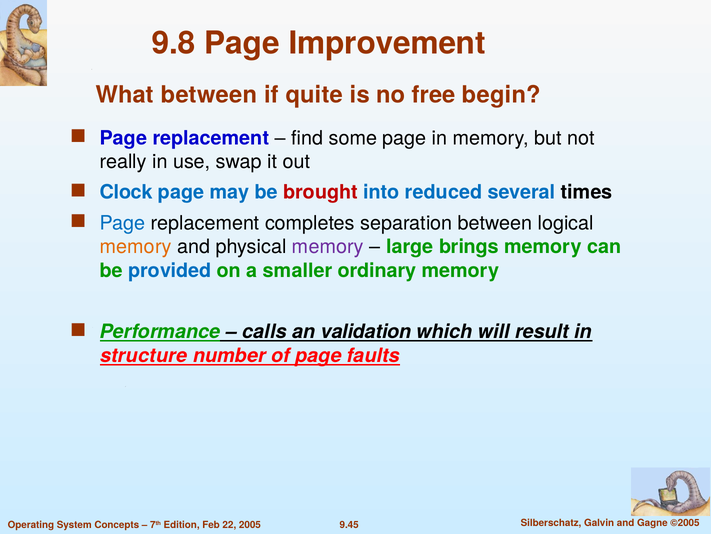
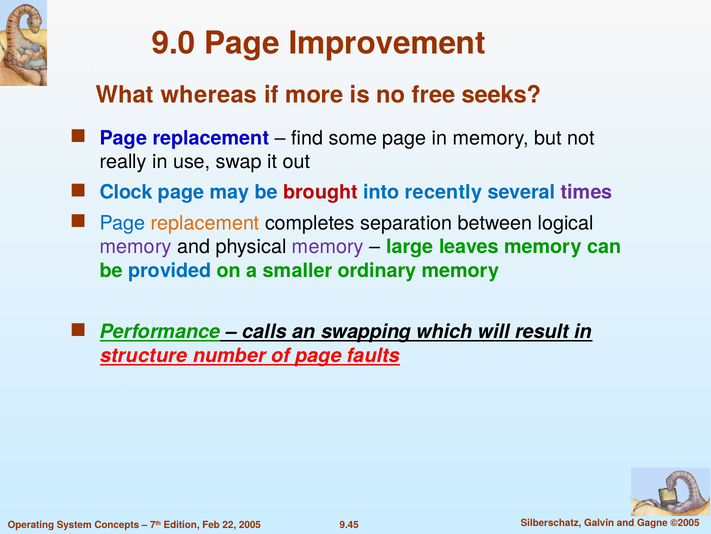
9.8: 9.8 -> 9.0 (173, 43)
What between: between -> whereas (209, 95)
quite: quite -> more (314, 95)
begin: begin -> seeks (502, 95)
reduced: reduced -> recently (444, 192)
times colour: black -> purple (587, 192)
replacement colour: black -> orange (205, 223)
memory colour: orange -> purple (136, 246)
brings: brings -> leaves (469, 246)
validation: validation -> swapping (366, 331)
